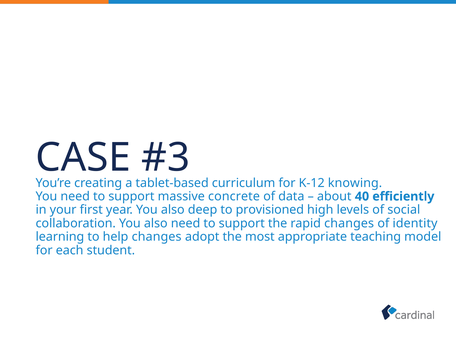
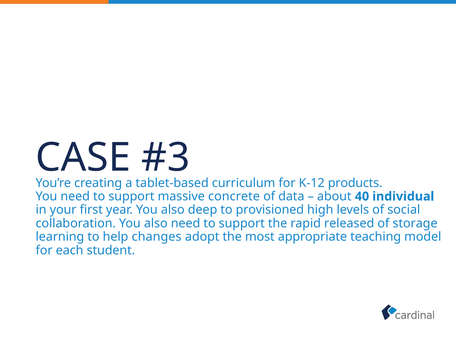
knowing: knowing -> products (355, 183)
efficiently: efficiently -> individual (403, 196)
rapid changes: changes -> released (349, 223)
identity: identity -> storage (415, 223)
